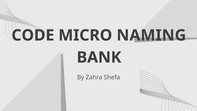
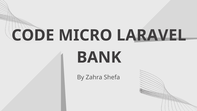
NAMING: NAMING -> LARAVEL (151, 35)
